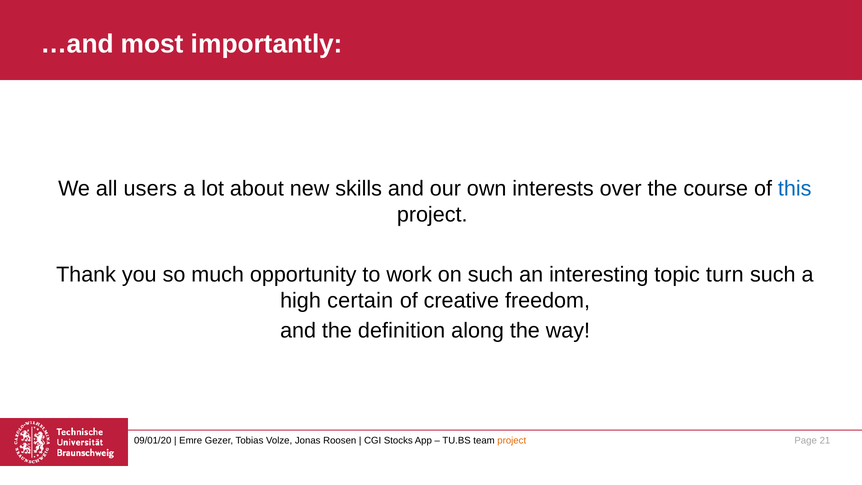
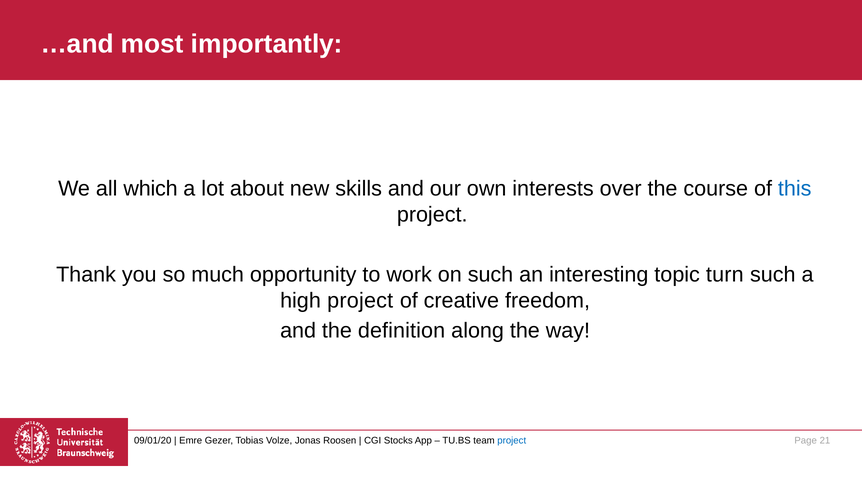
users: users -> which (151, 189)
high certain: certain -> project (360, 301)
project colour: orange -> blue (512, 441)
